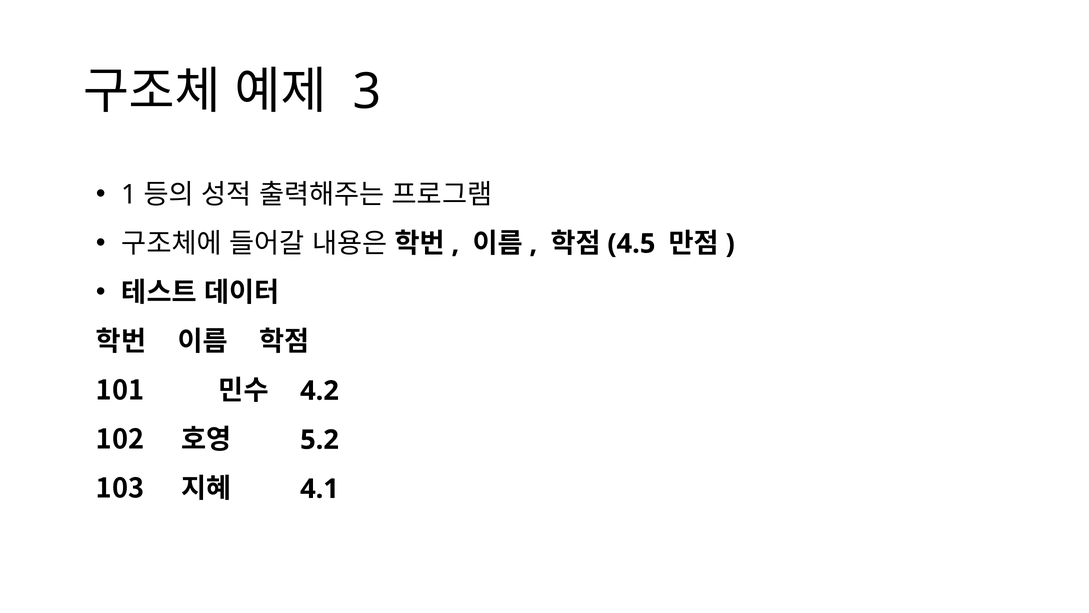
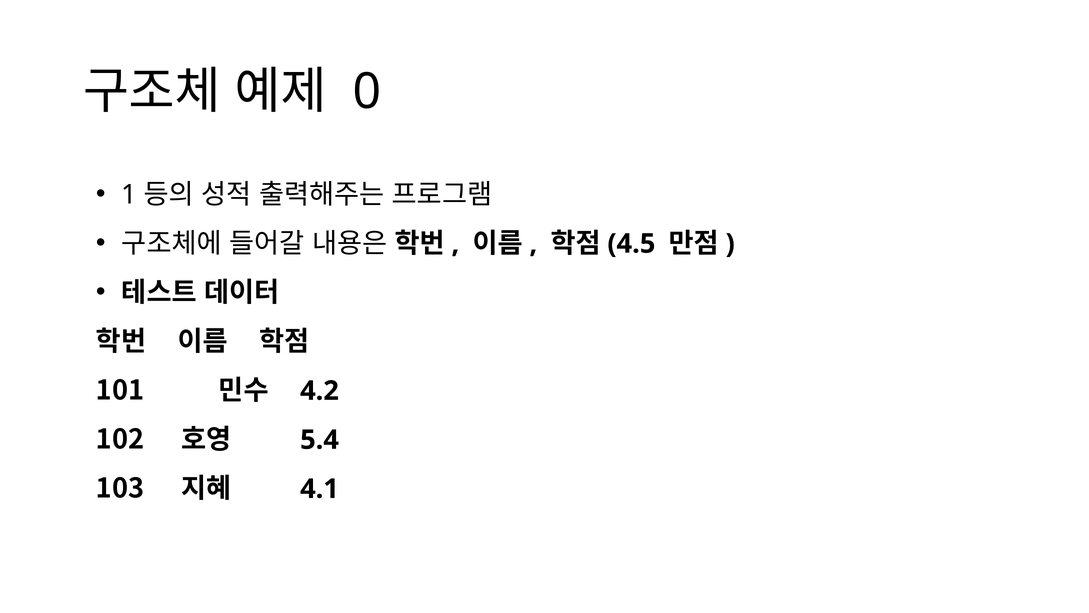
3: 3 -> 0 (367, 91)
5.2: 5.2 -> 5.4 (320, 440)
